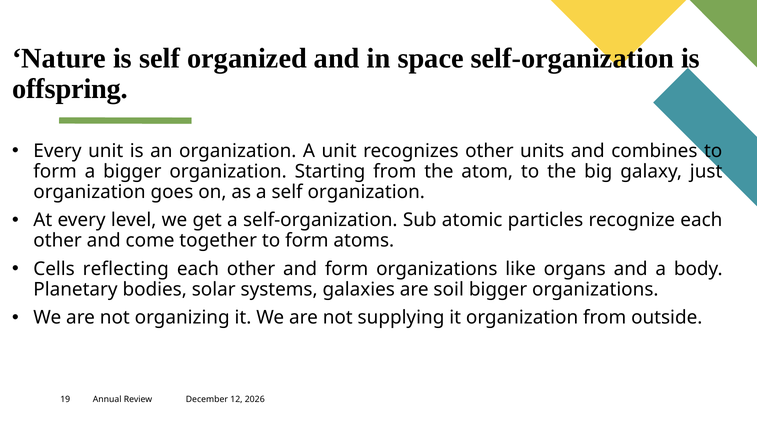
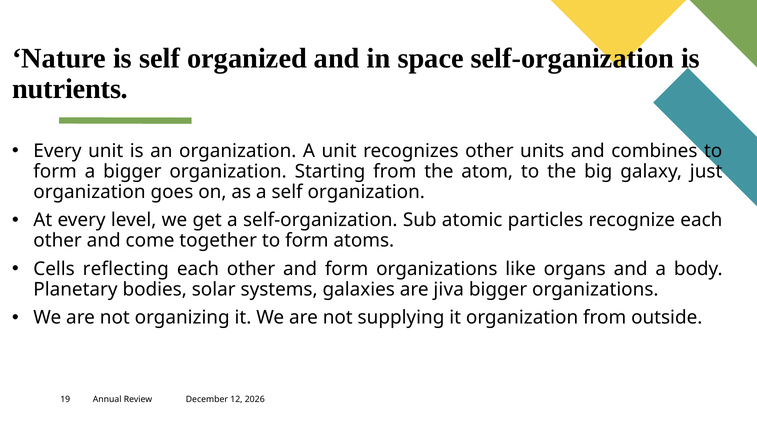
offspring: offspring -> nutrients (70, 89)
soil: soil -> jiva (449, 289)
